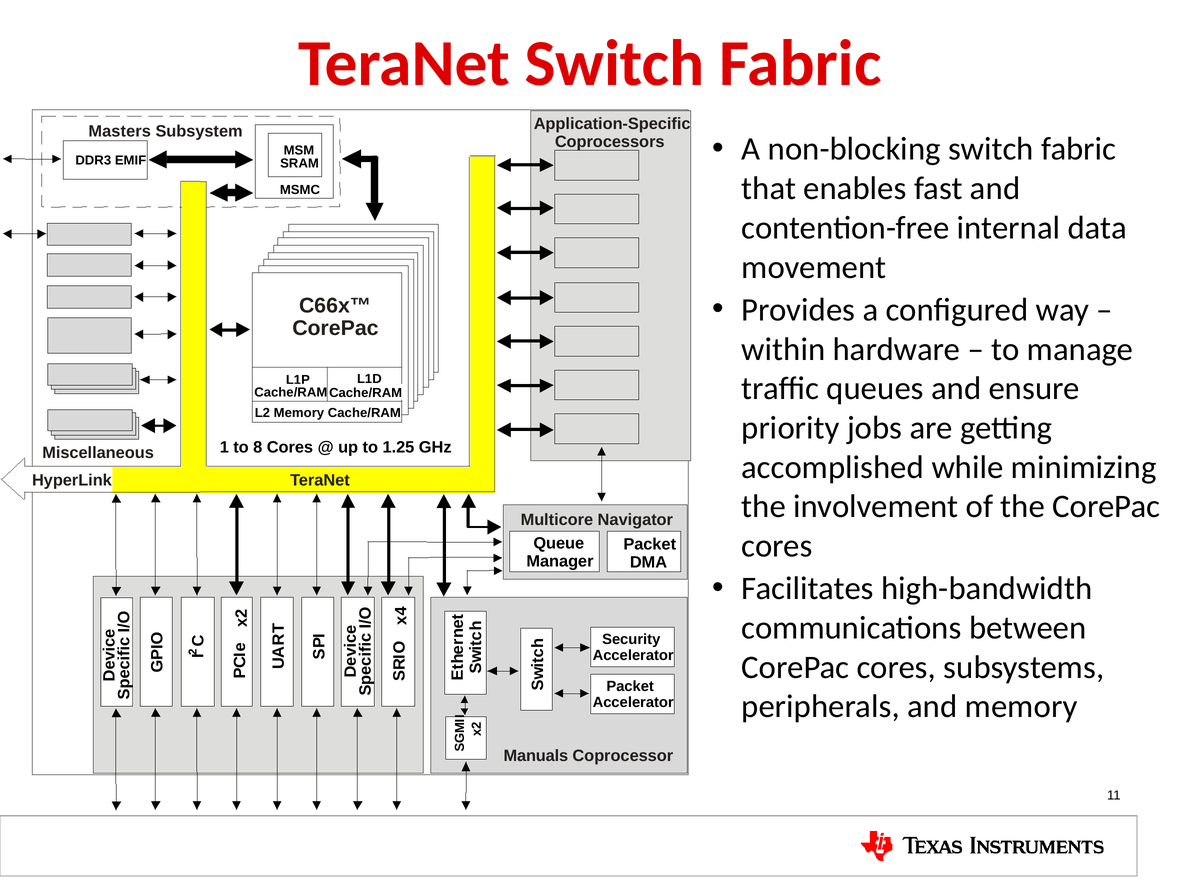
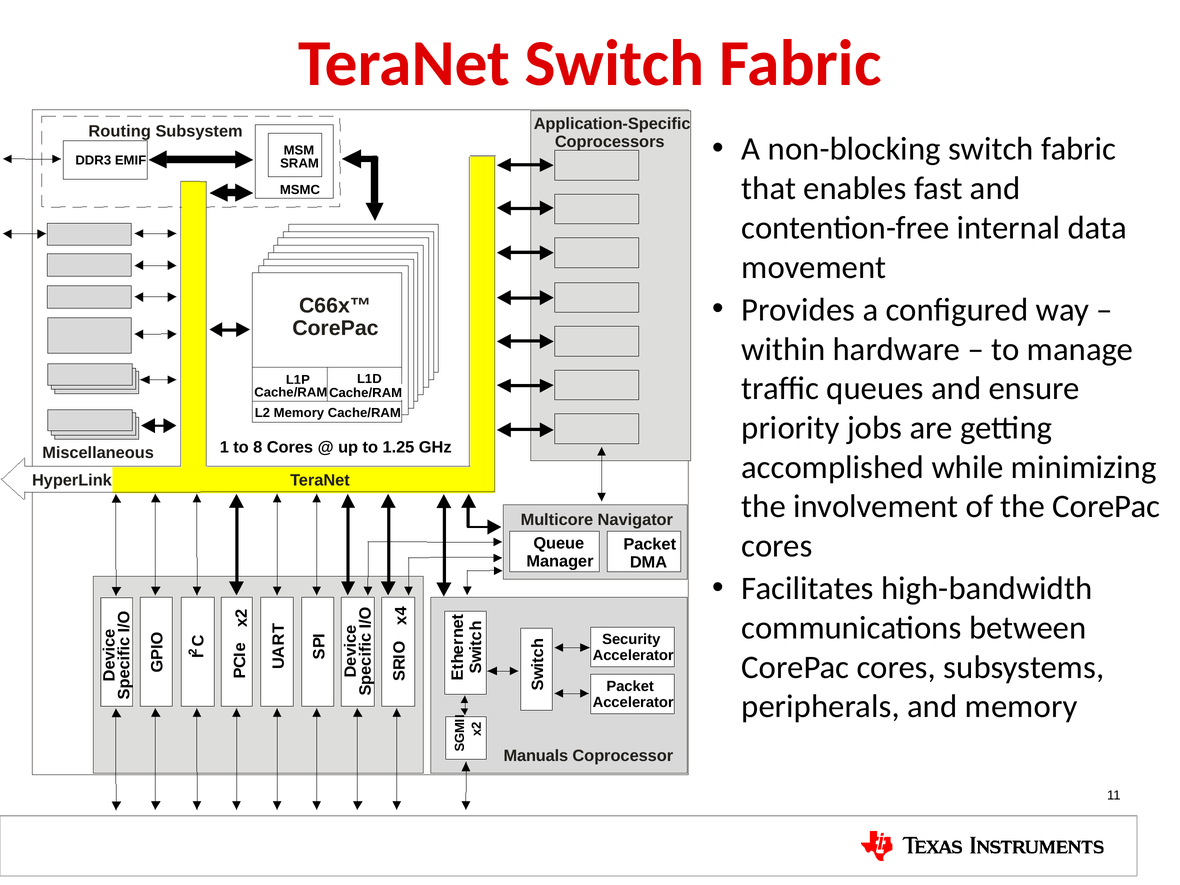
Masters: Masters -> Routing (120, 131)
